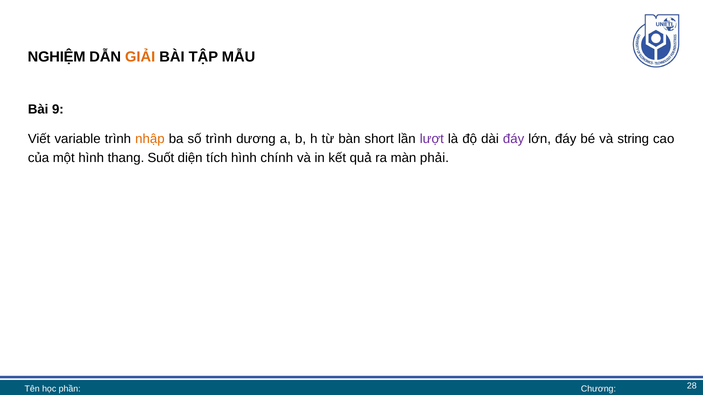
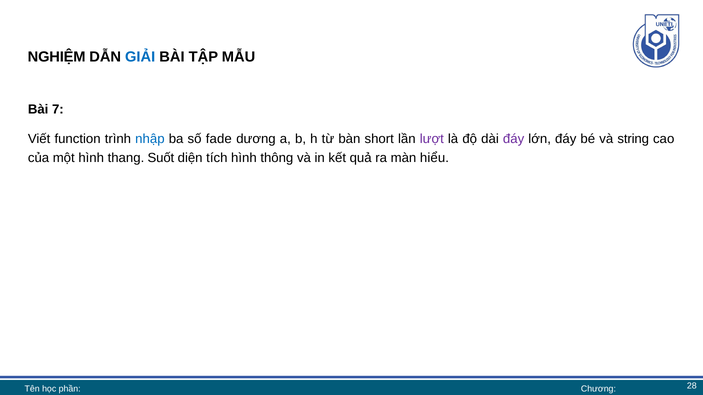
GIẢI colour: orange -> blue (140, 57)
9: 9 -> 7 (58, 109)
variable: variable -> function (78, 139)
nhập colour: orange -> blue (150, 139)
số trình: trình -> fade (219, 139)
chính: chính -> thông (277, 158)
phải: phải -> hiểu (434, 158)
